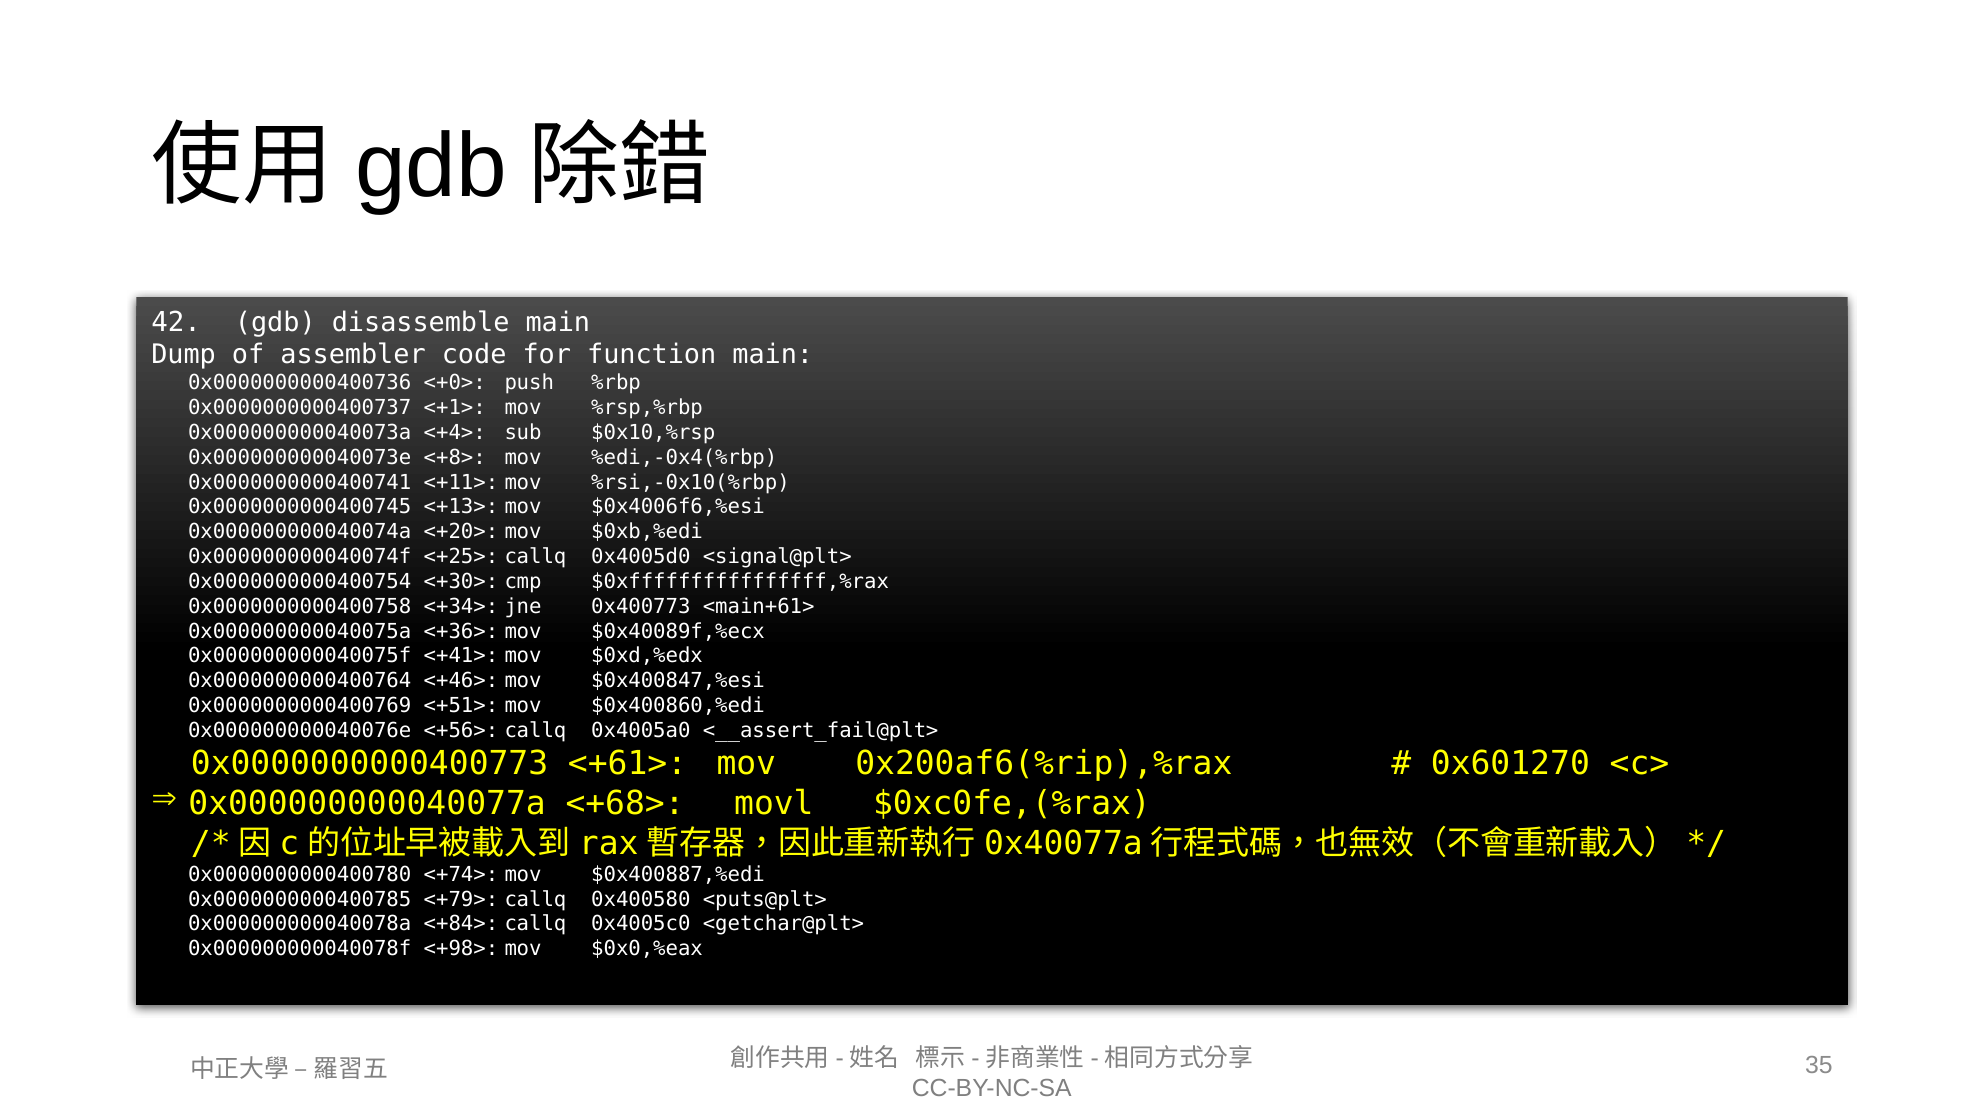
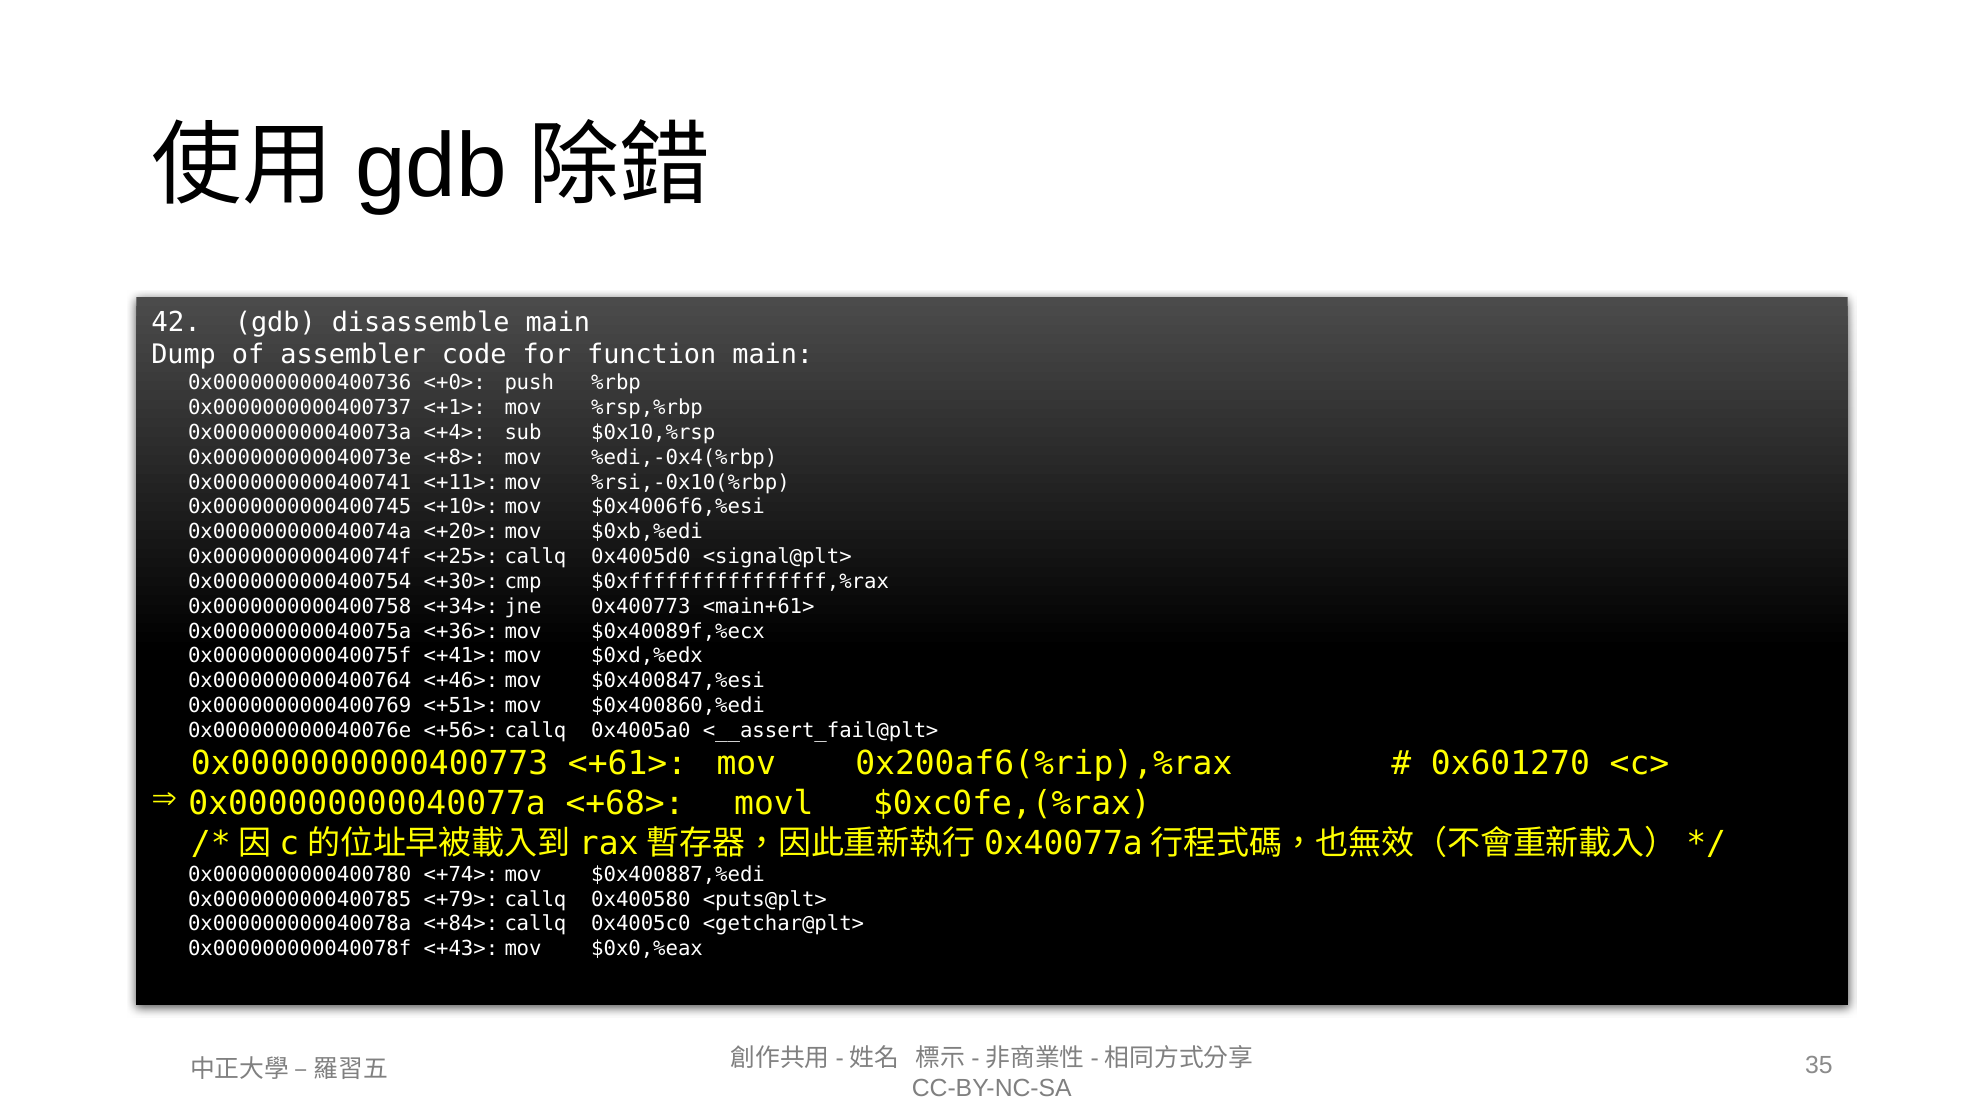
<+13>: <+13> -> <+10> (461, 507)
<+98>: <+98> -> <+43> (461, 949)
